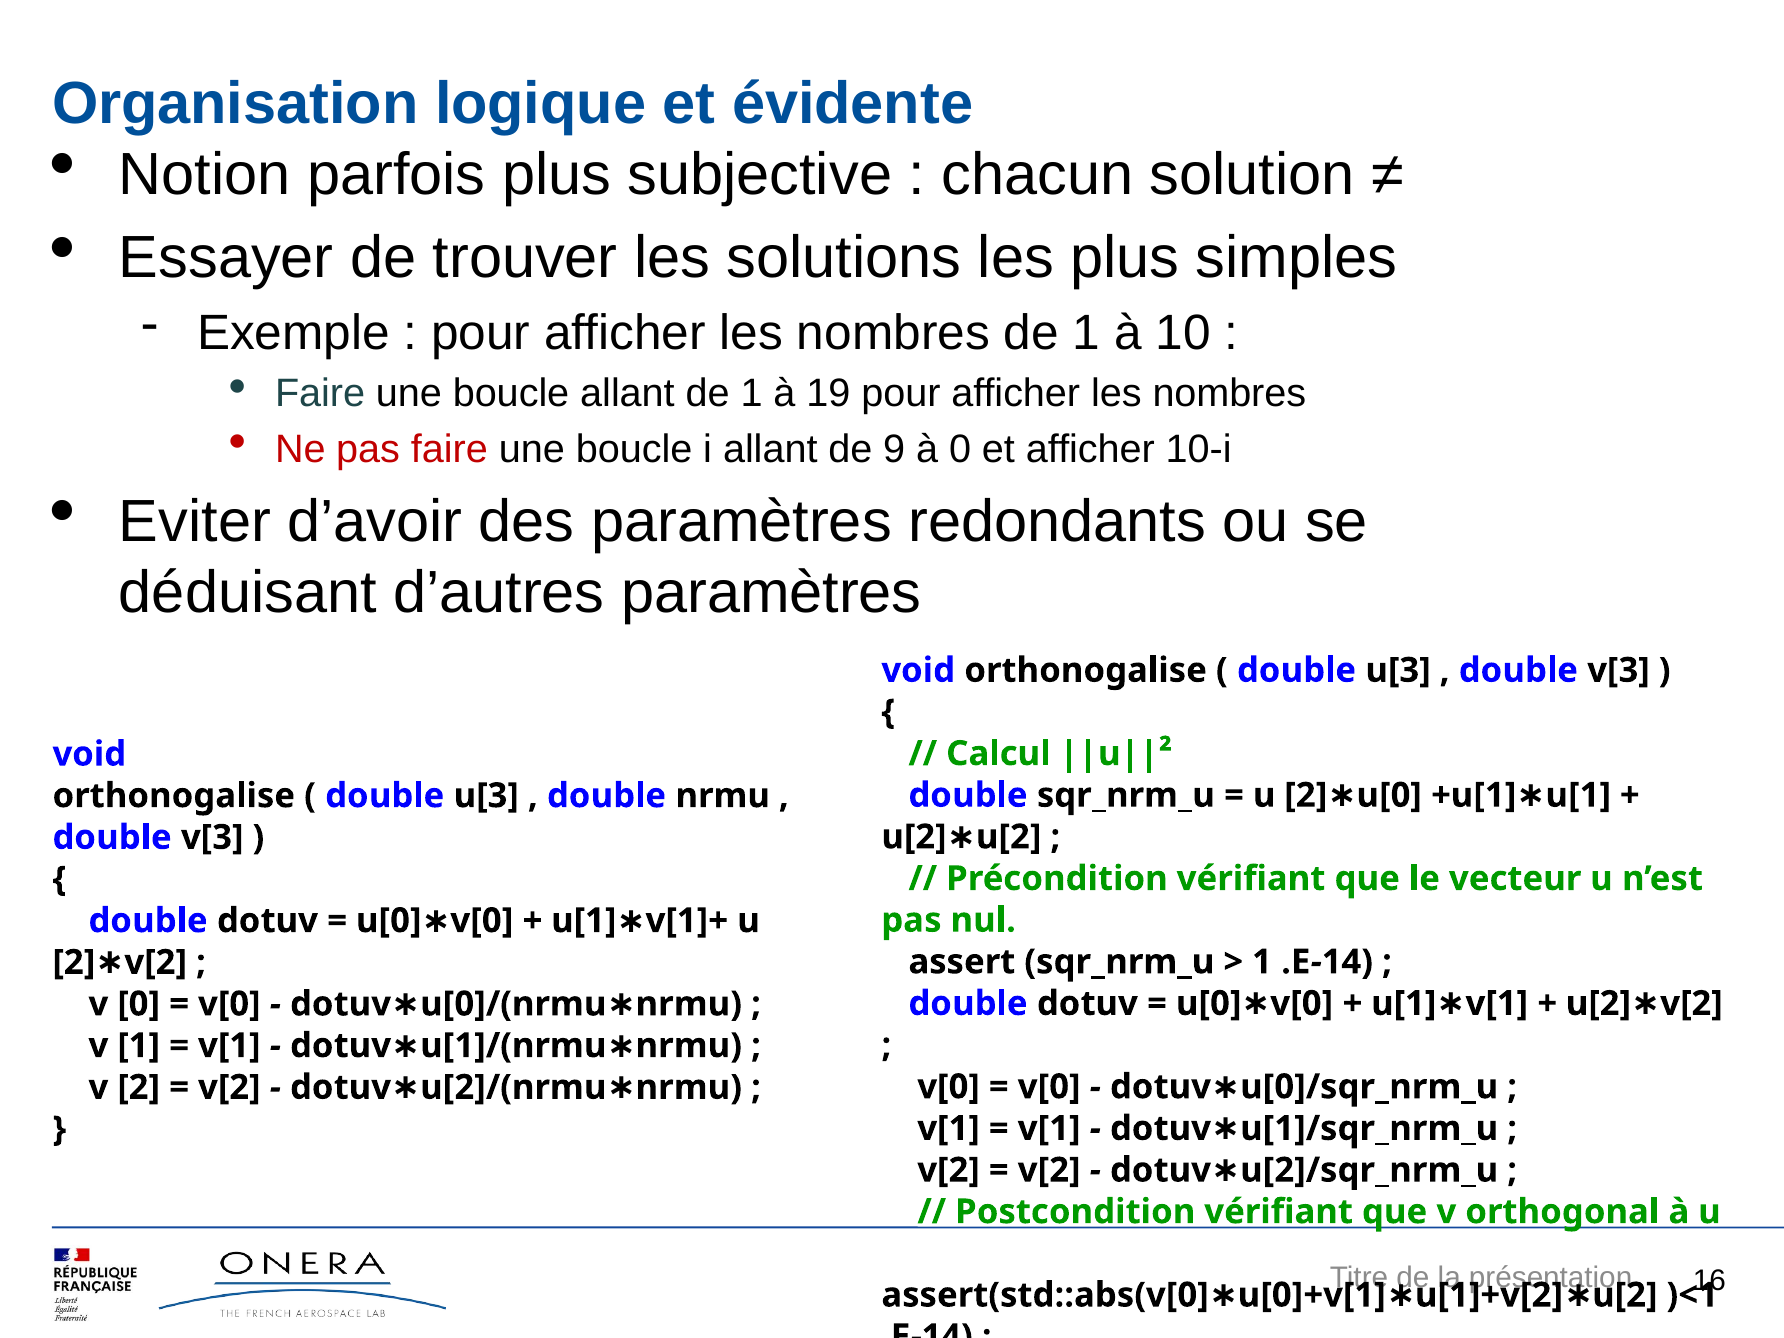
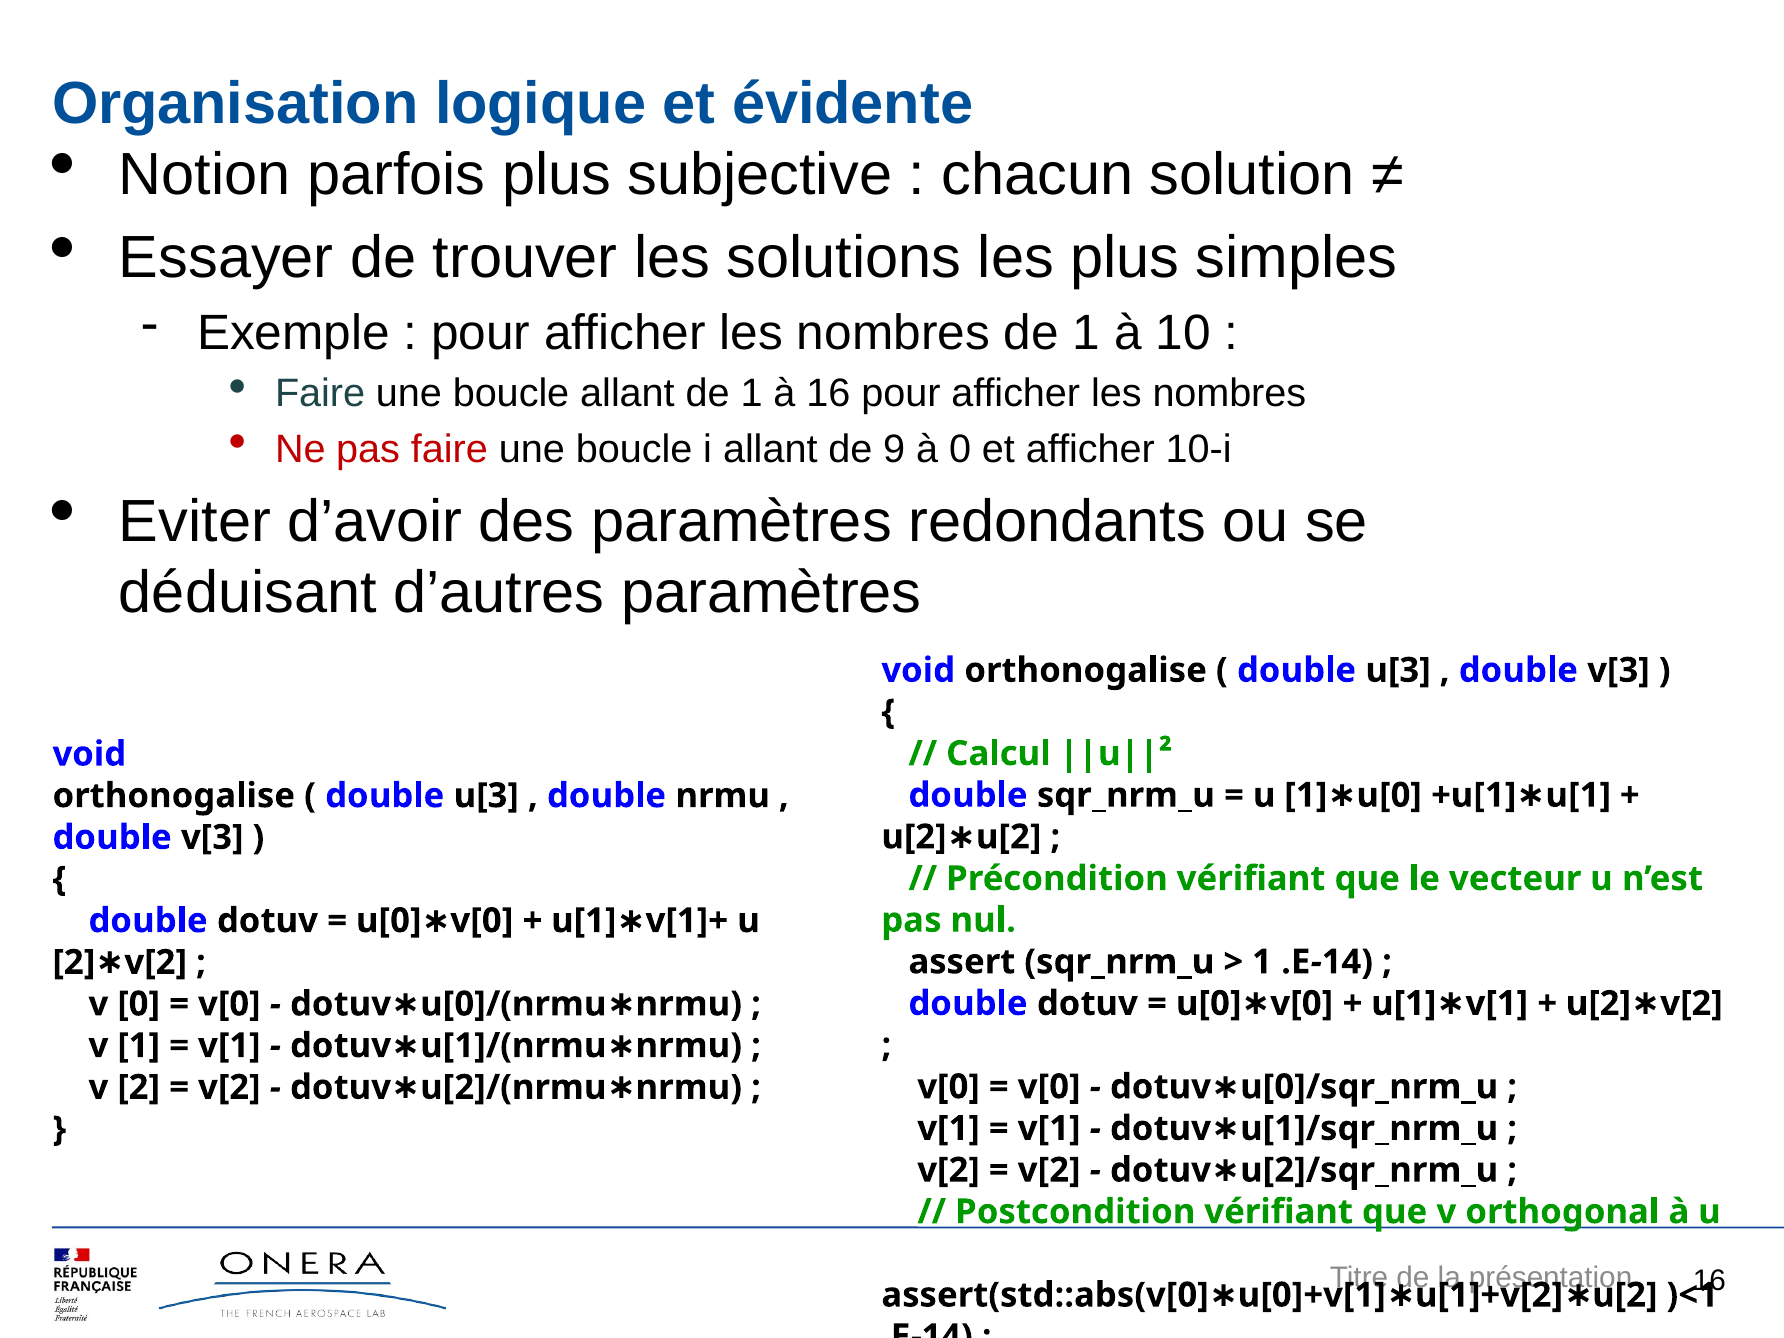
à 19: 19 -> 16 (828, 394)
2: 2 -> 1 (1306, 795)
